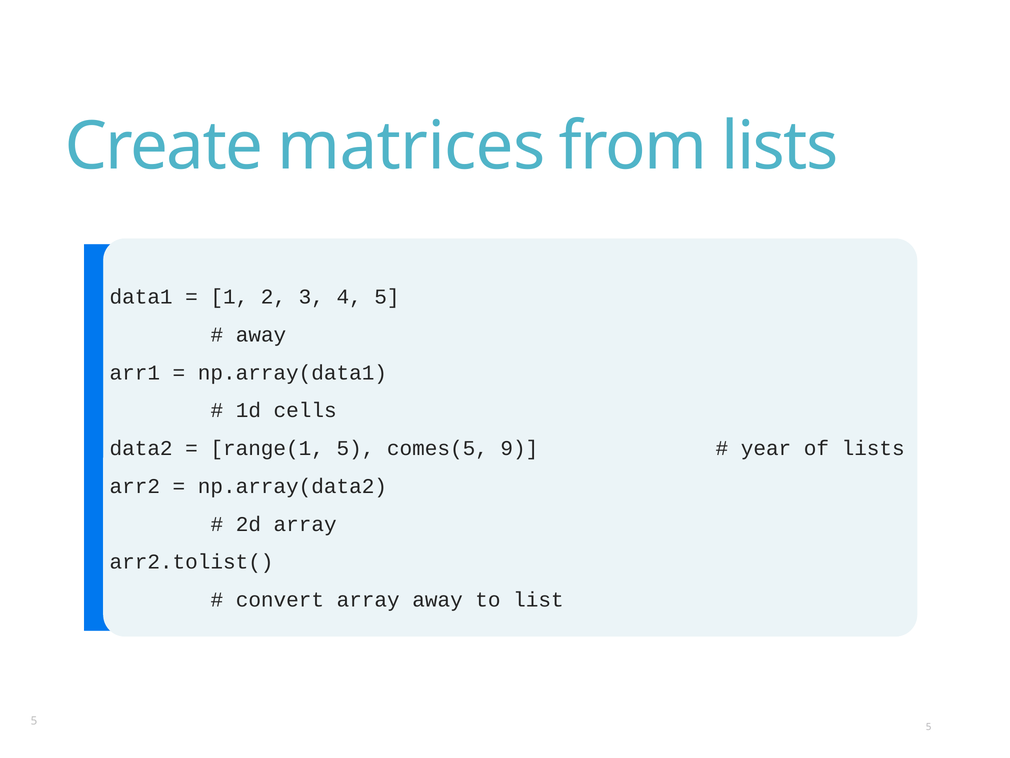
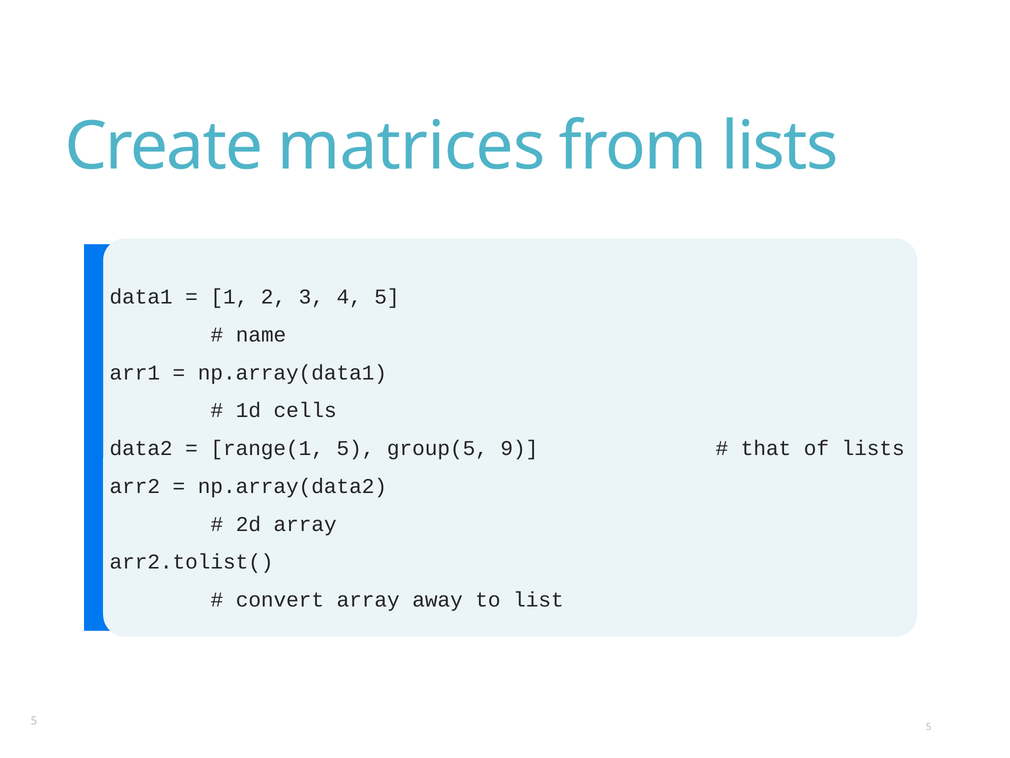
away: away -> name (261, 335)
comes(5: comes(5 -> group(5 (437, 448)
year: year -> that (766, 448)
